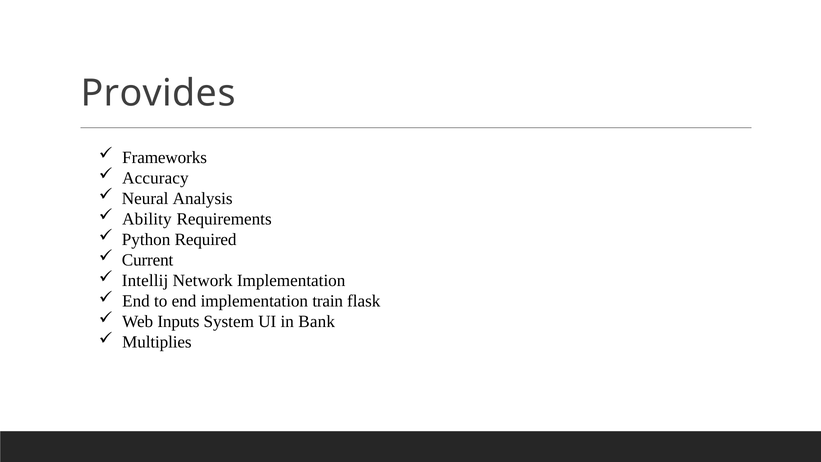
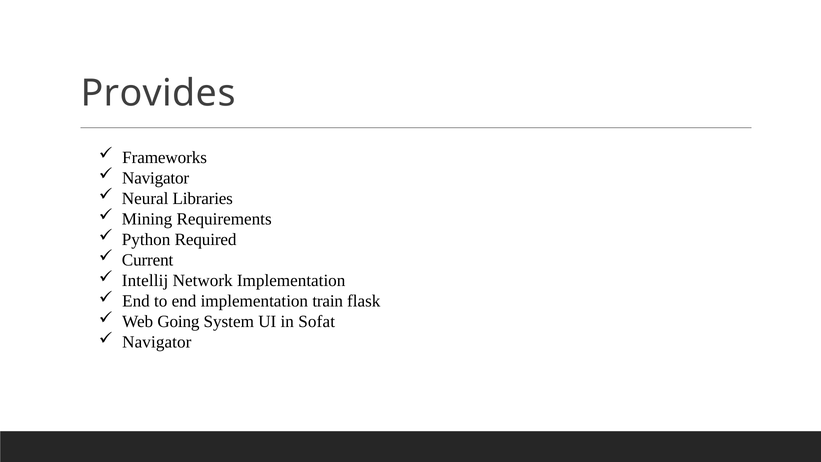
Accuracy: Accuracy -> Navigator (156, 178)
Analysis: Analysis -> Libraries (203, 198)
Ability: Ability -> Mining (147, 219)
Inputs: Inputs -> Going (178, 322)
Bank: Bank -> Sofat (317, 322)
Multiplies: Multiplies -> Navigator (157, 342)
